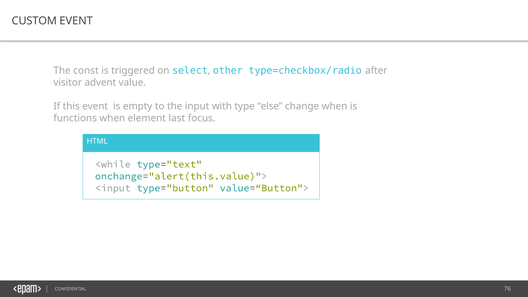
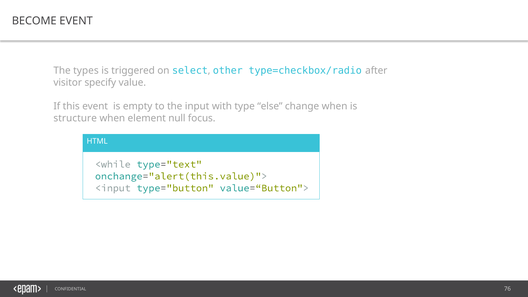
CUSTOM: CUSTOM -> BECOME (34, 21)
const: const -> types (86, 71)
advent: advent -> specify (100, 83)
functions: functions -> structure (75, 118)
last: last -> null (177, 118)
